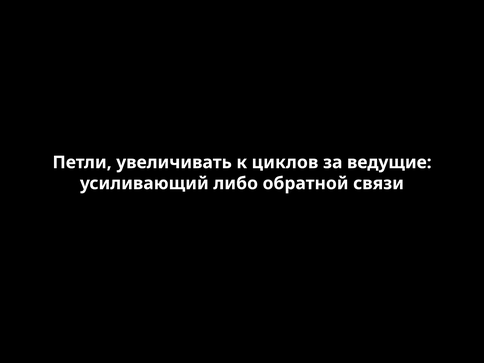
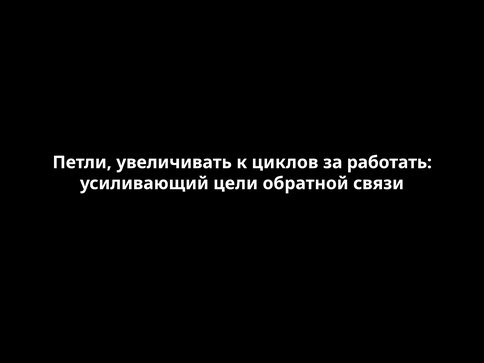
ведущие: ведущие -> работать (389, 162)
либо: либо -> цели (236, 183)
